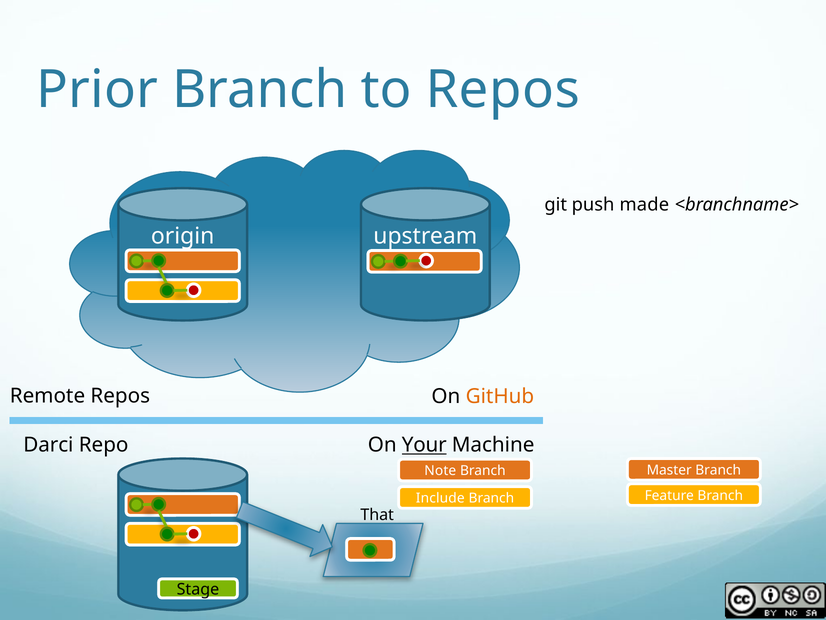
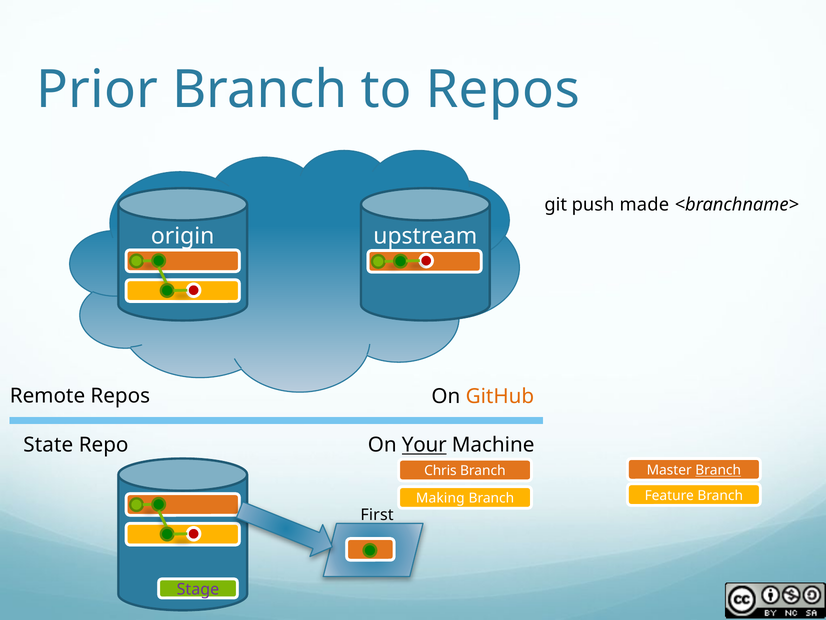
Darci: Darci -> State (48, 445)
Branch underline: none -> present (718, 470)
Note: Note -> Chris (440, 471)
Include: Include -> Making (440, 498)
That: That -> First (377, 514)
Stage colour: black -> purple (198, 589)
